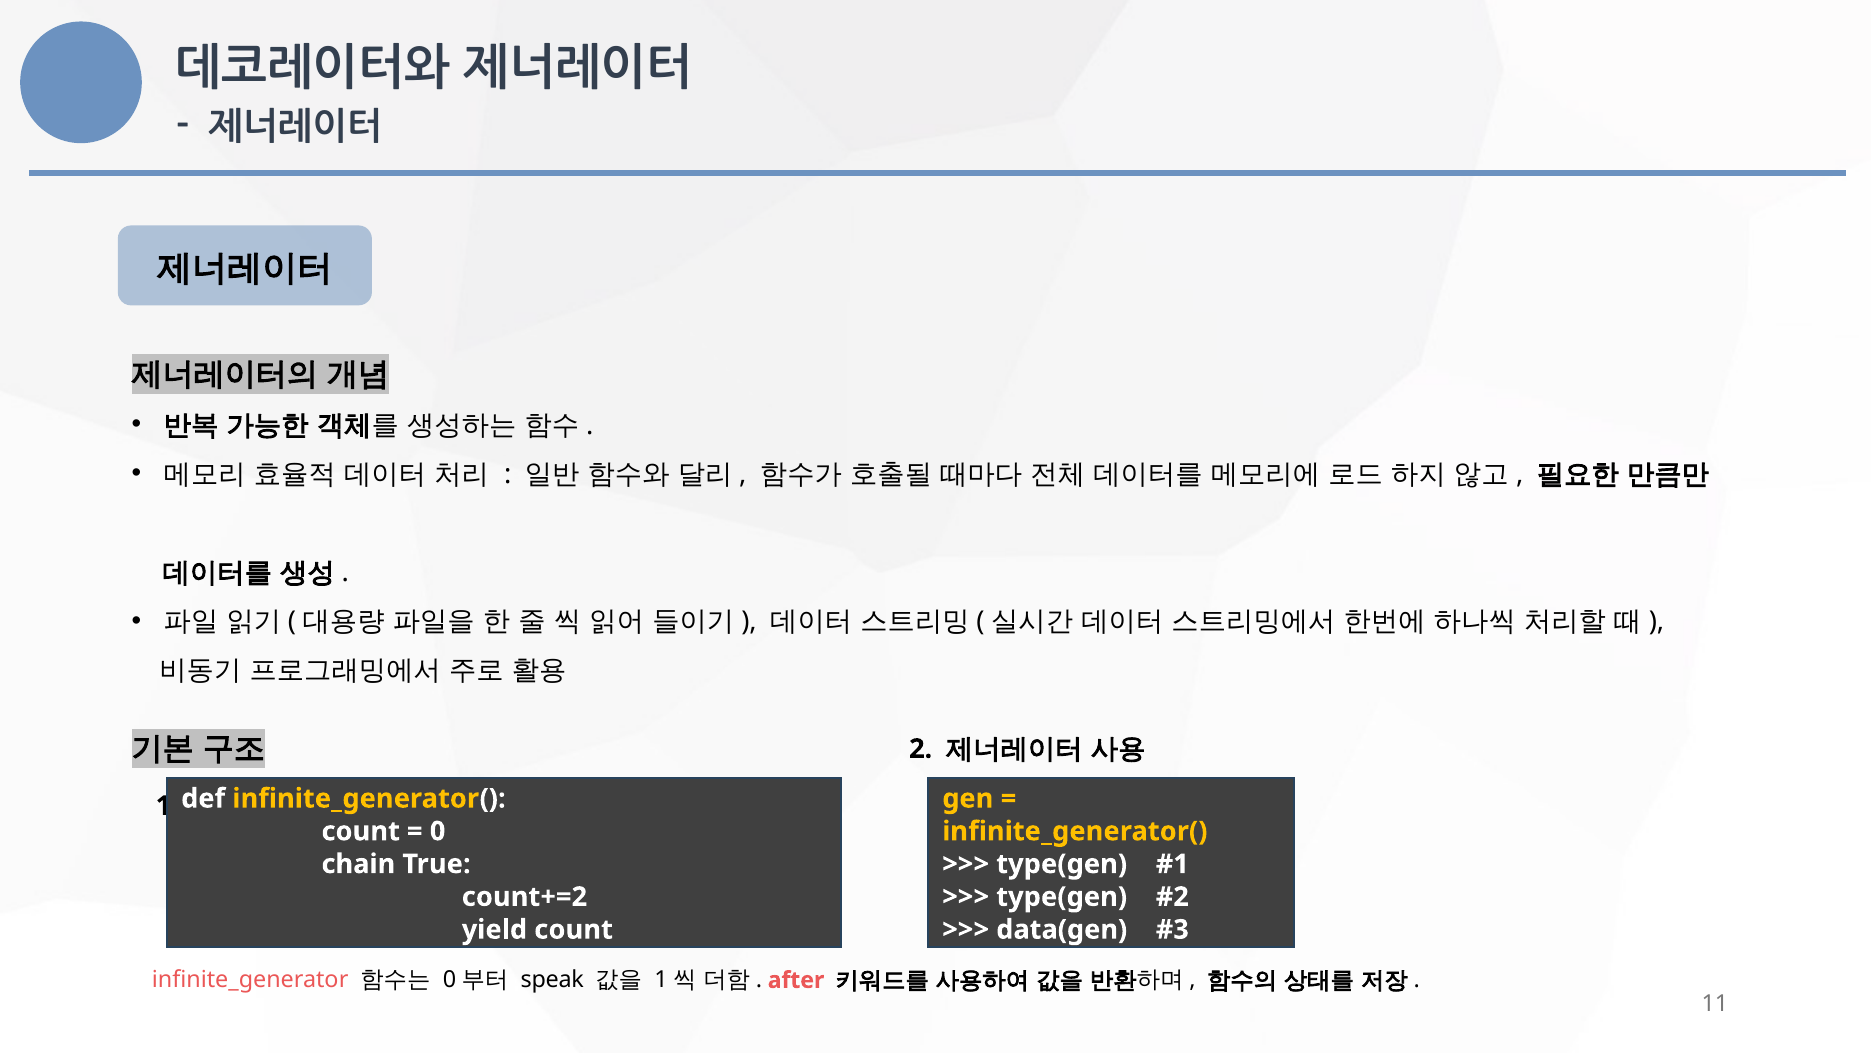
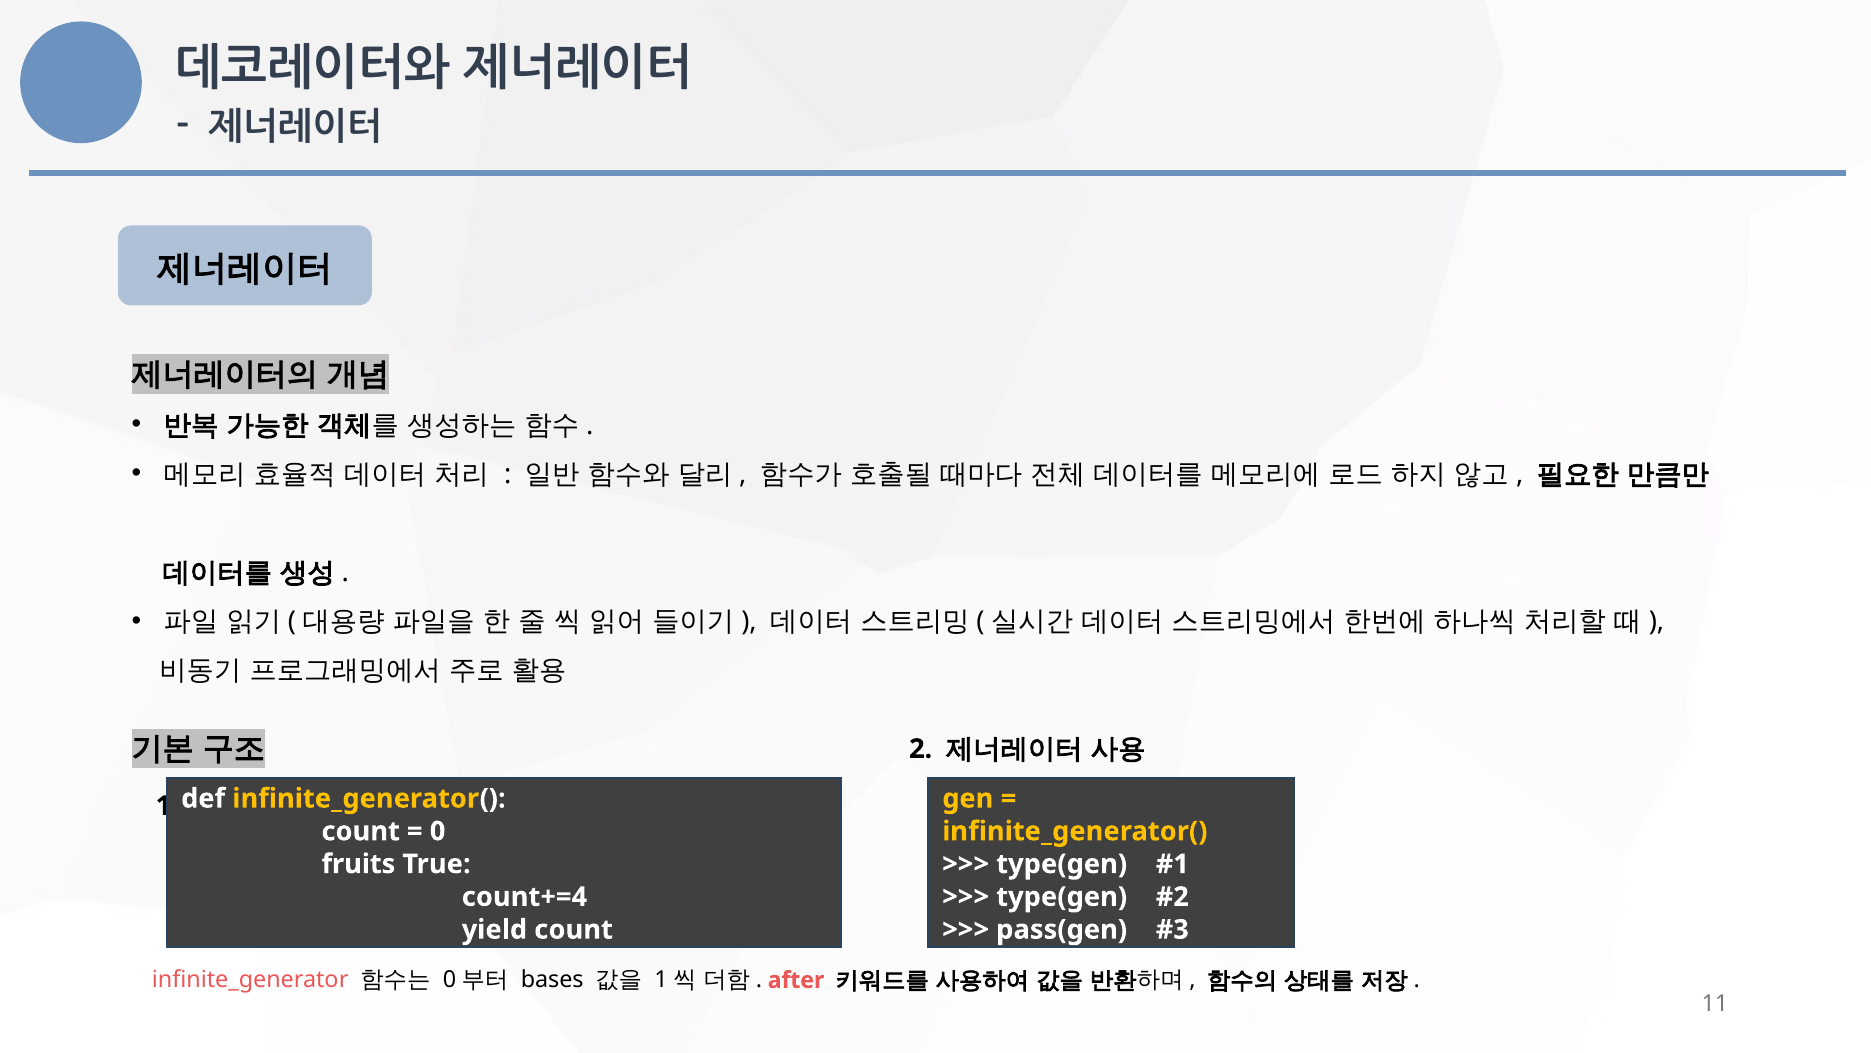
chain: chain -> fruits (358, 864)
count+=2: count+=2 -> count+=4 (524, 896)
data(gen: data(gen -> pass(gen (1062, 929)
speak: speak -> bases (552, 980)
